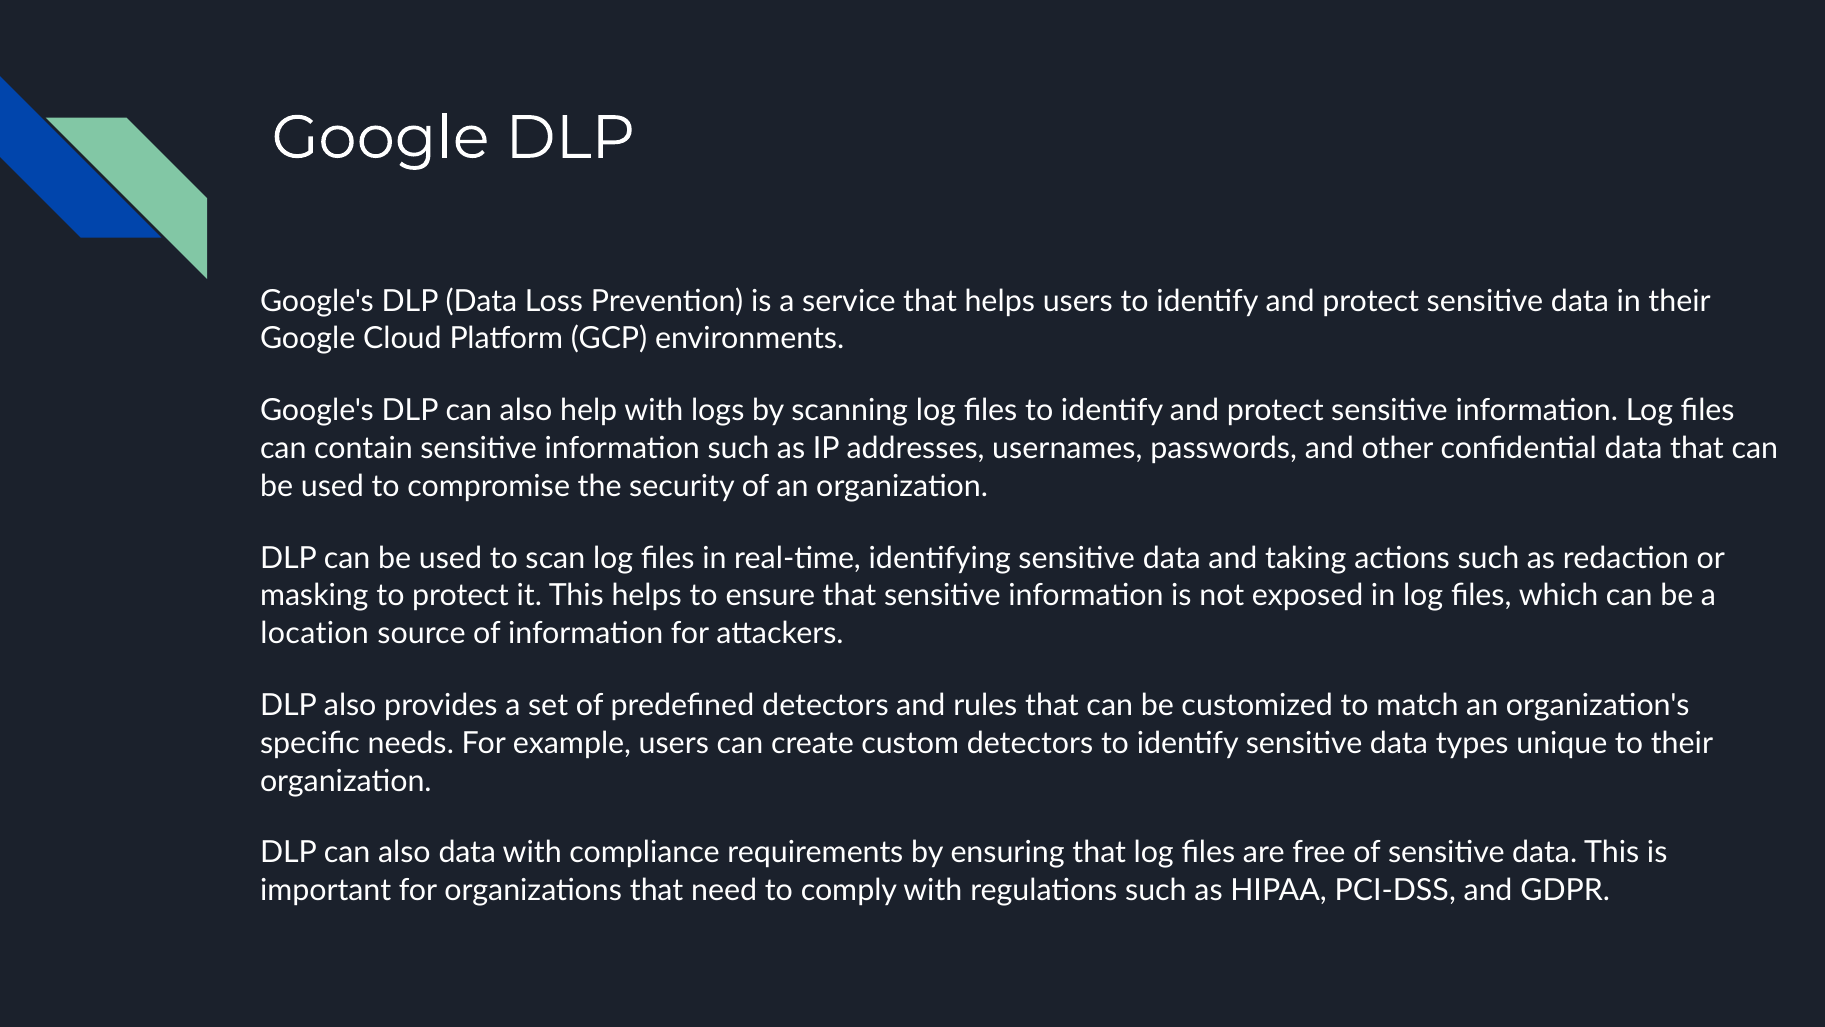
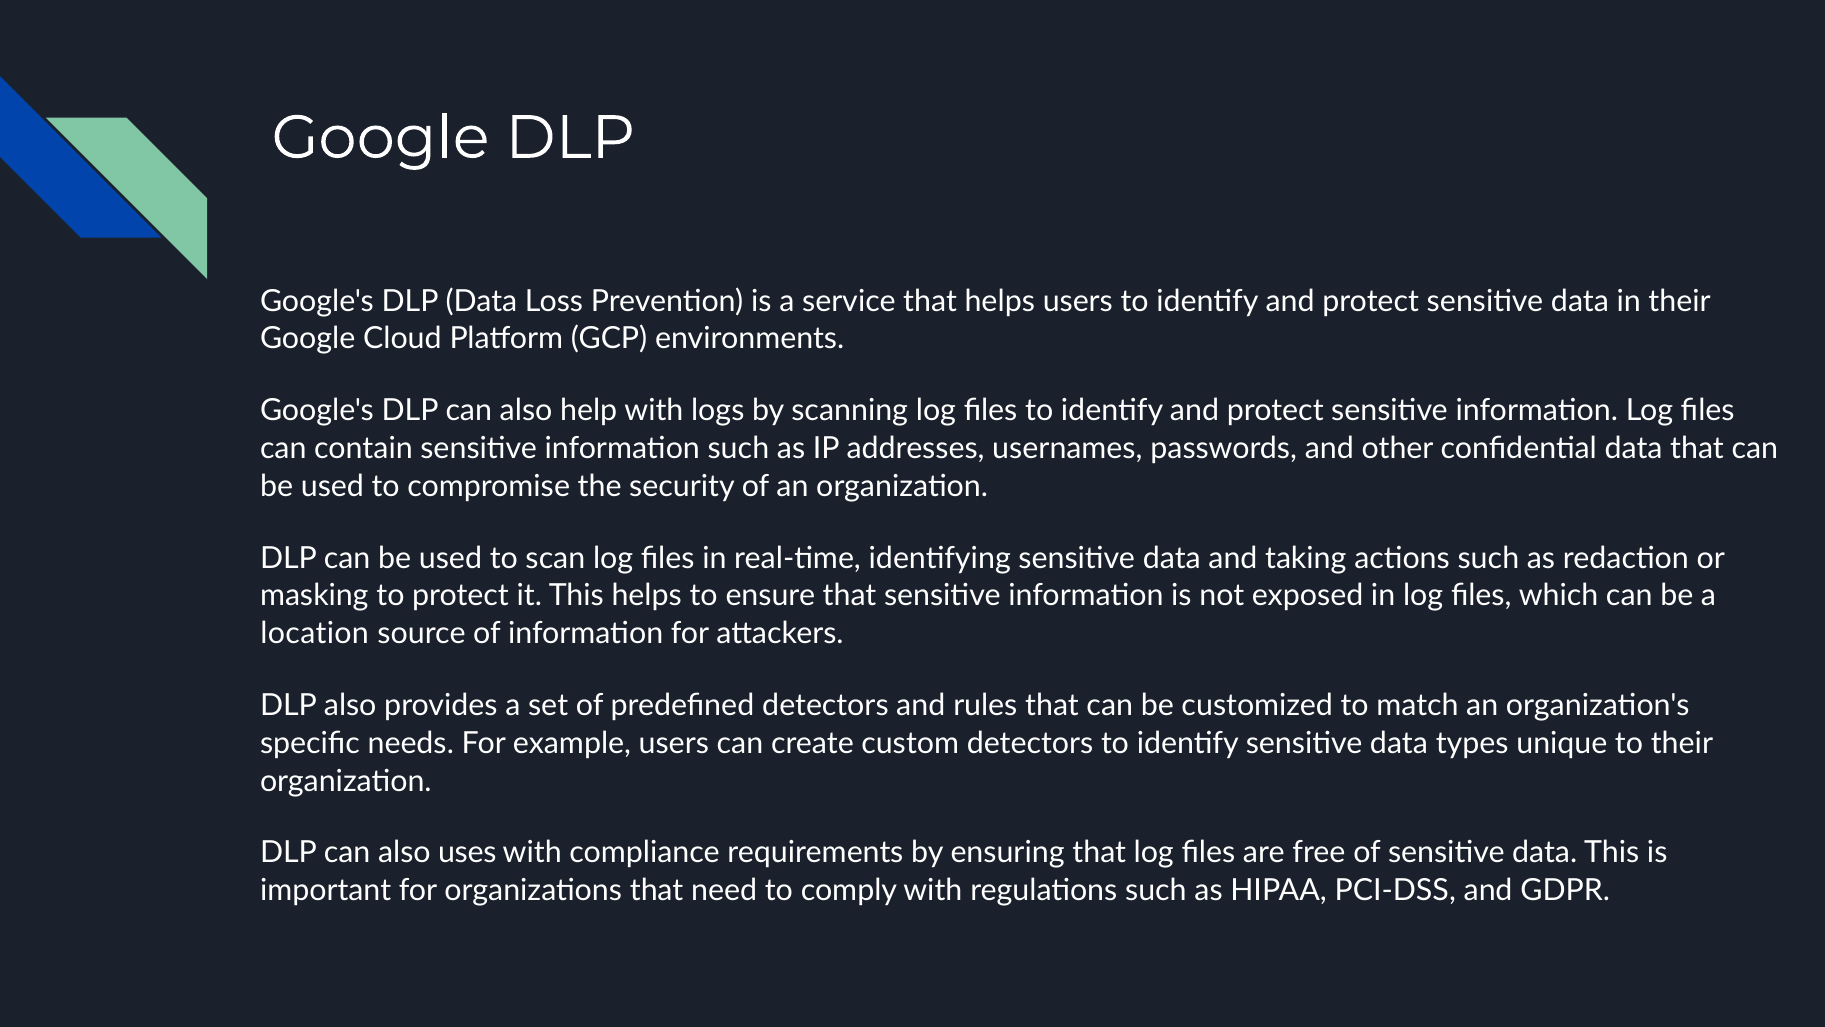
also data: data -> uses (467, 853)
